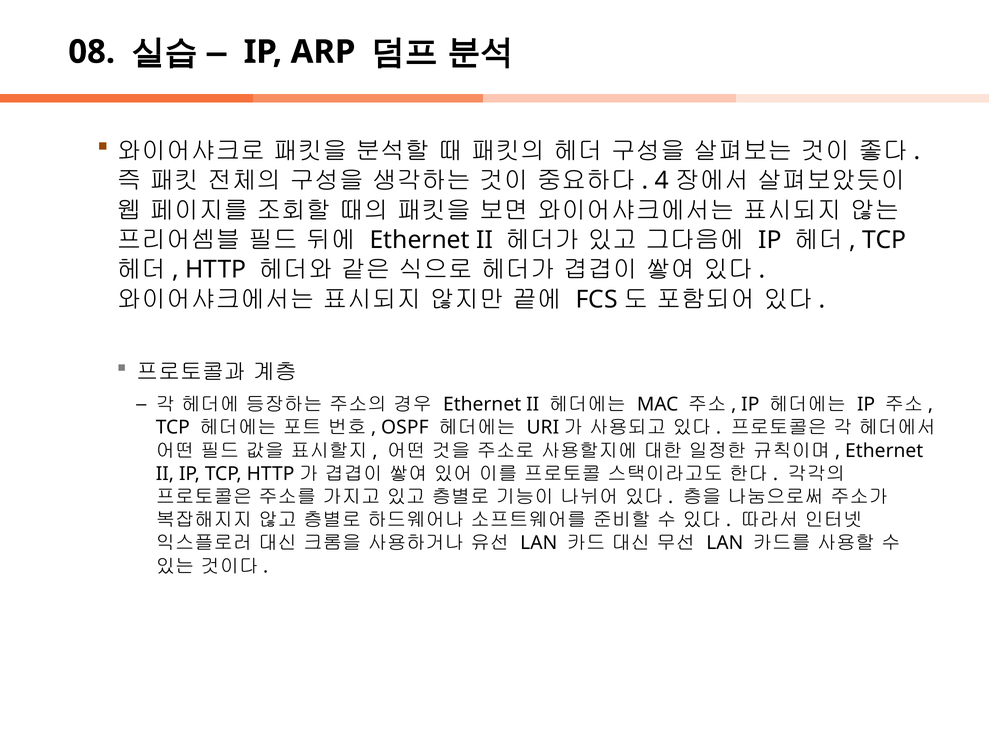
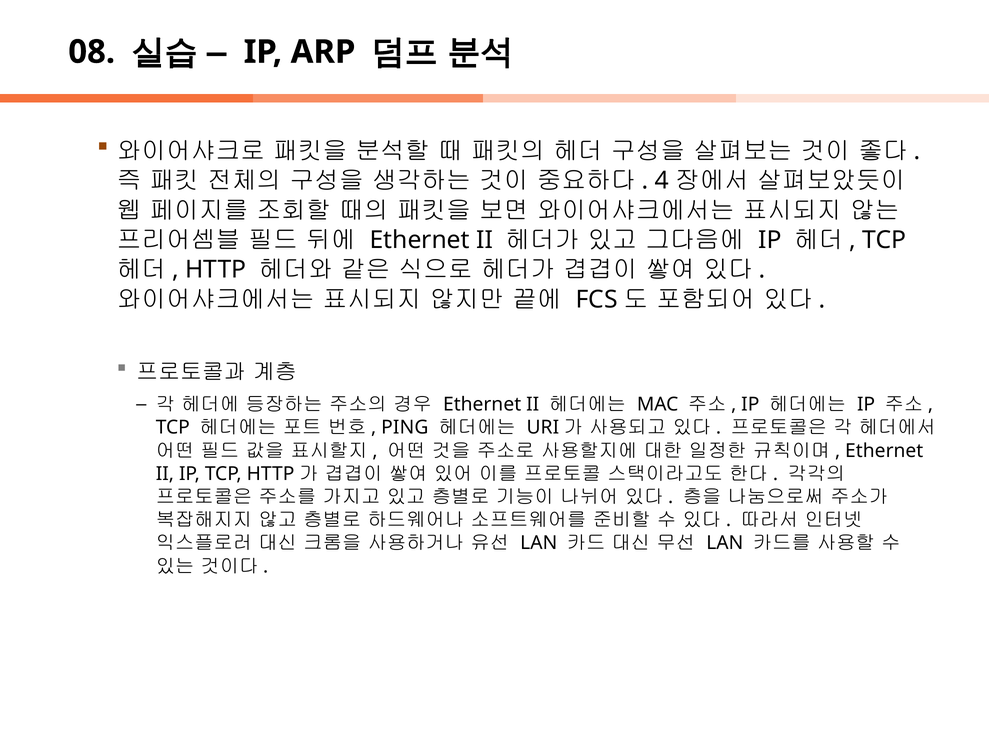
OSPF: OSPF -> PING (405, 427)
